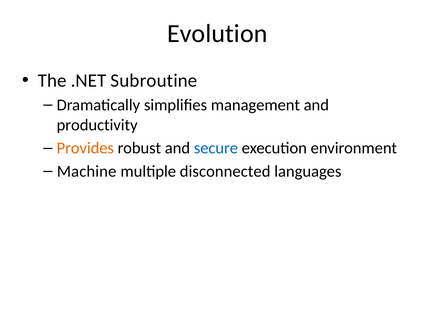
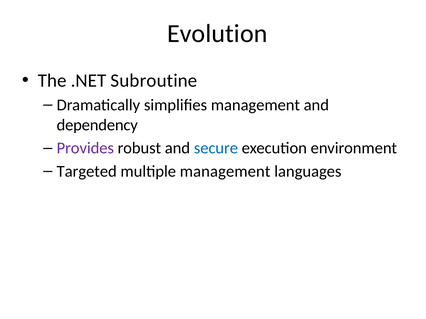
productivity: productivity -> dependency (97, 125)
Provides colour: orange -> purple (85, 148)
Machine: Machine -> Targeted (87, 172)
multiple disconnected: disconnected -> management (225, 172)
